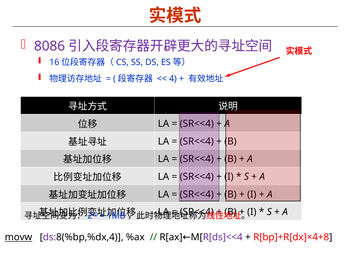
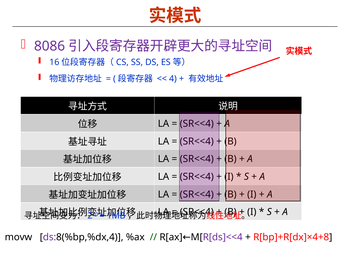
movw underline: present -> none (18, 237)
